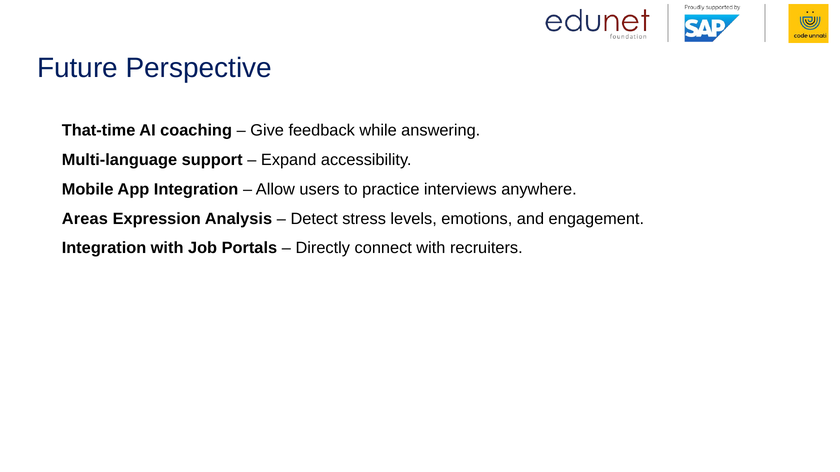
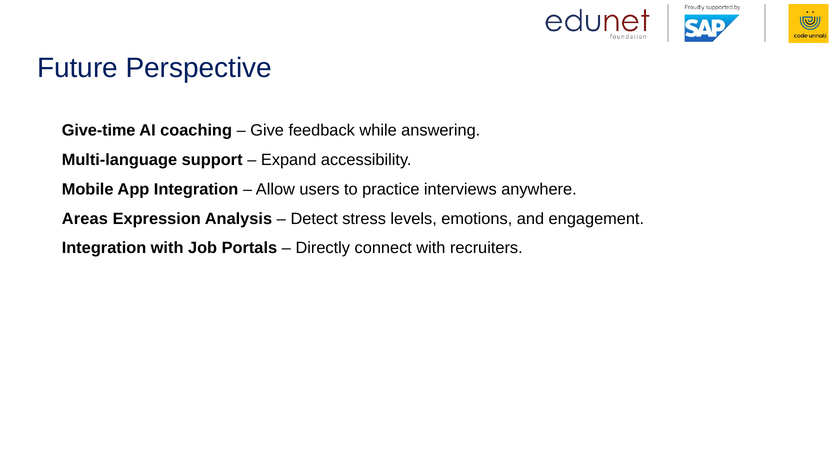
That-time: That-time -> Give-time (99, 131)
